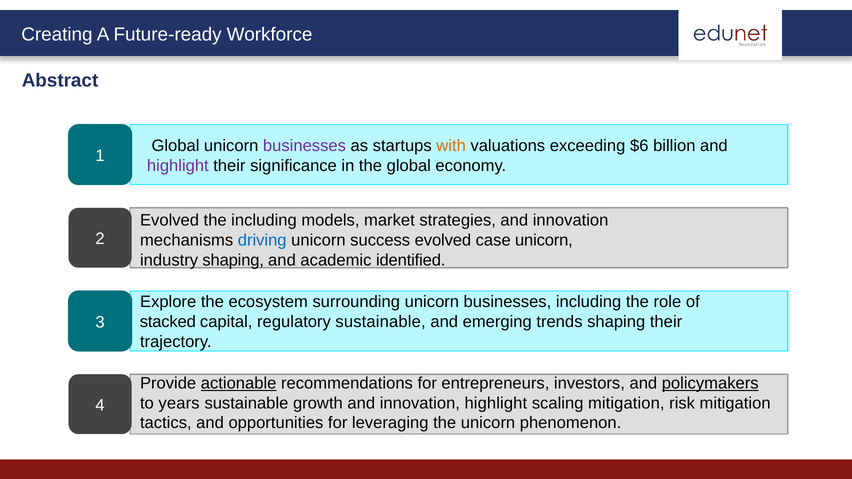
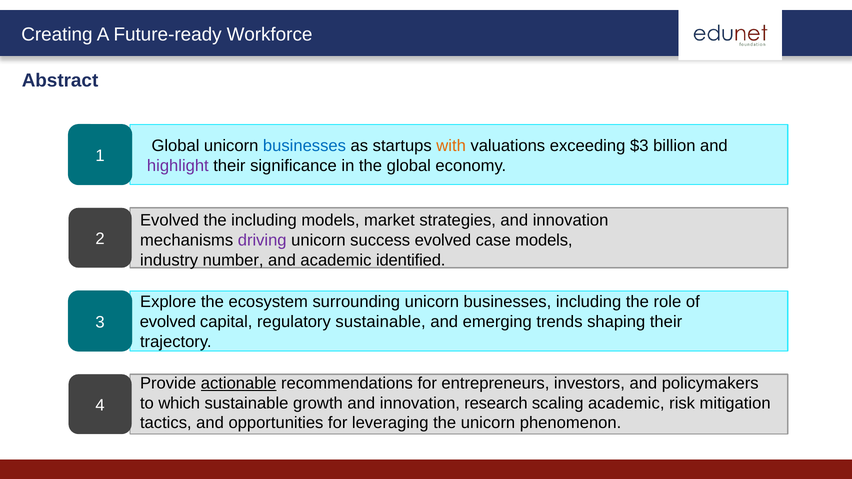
businesses colour: purple -> blue (304, 146)
$6: $6 -> $3 (639, 146)
driving colour: blue -> purple (262, 241)
case unicorn: unicorn -> models (544, 241)
industry shaping: shaping -> number (233, 260)
stacked: stacked -> evolved (168, 322)
policymakers underline: present -> none (710, 383)
years: years -> which (179, 403)
innovation highlight: highlight -> research (496, 403)
scaling mitigation: mitigation -> academic (626, 403)
